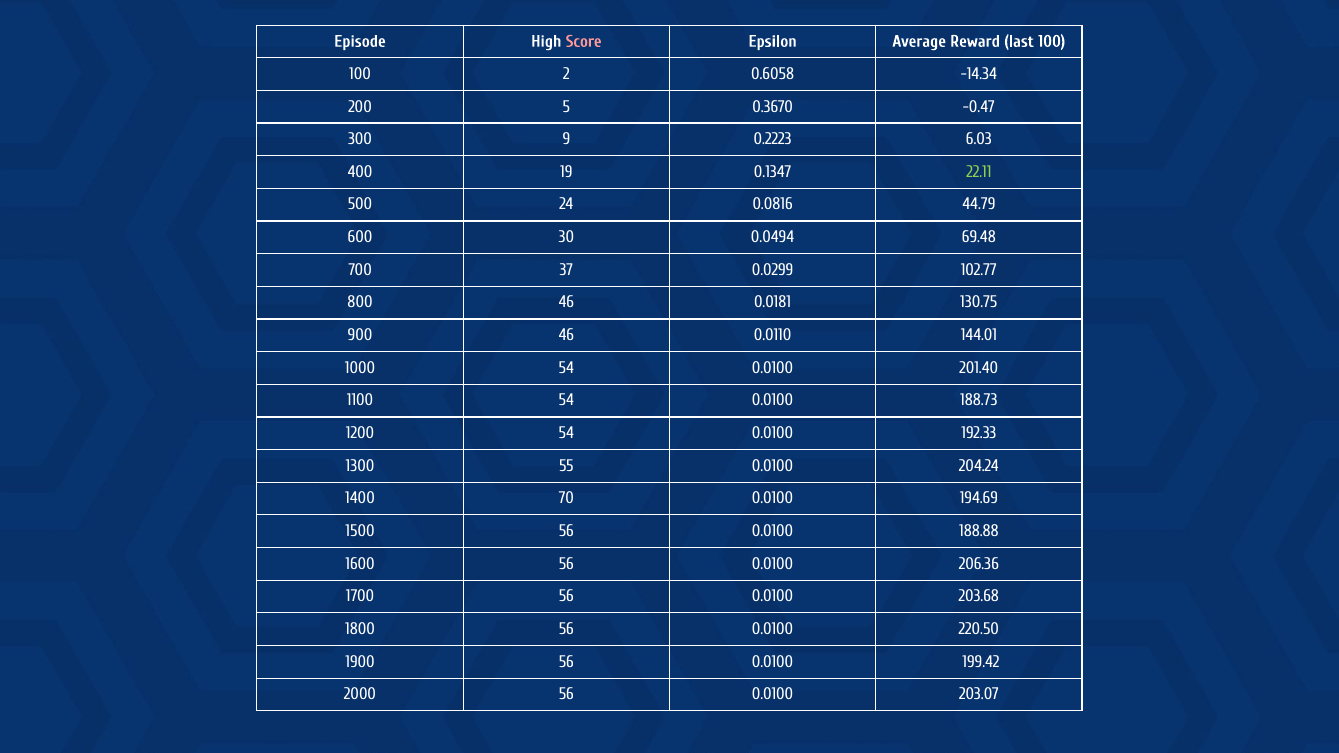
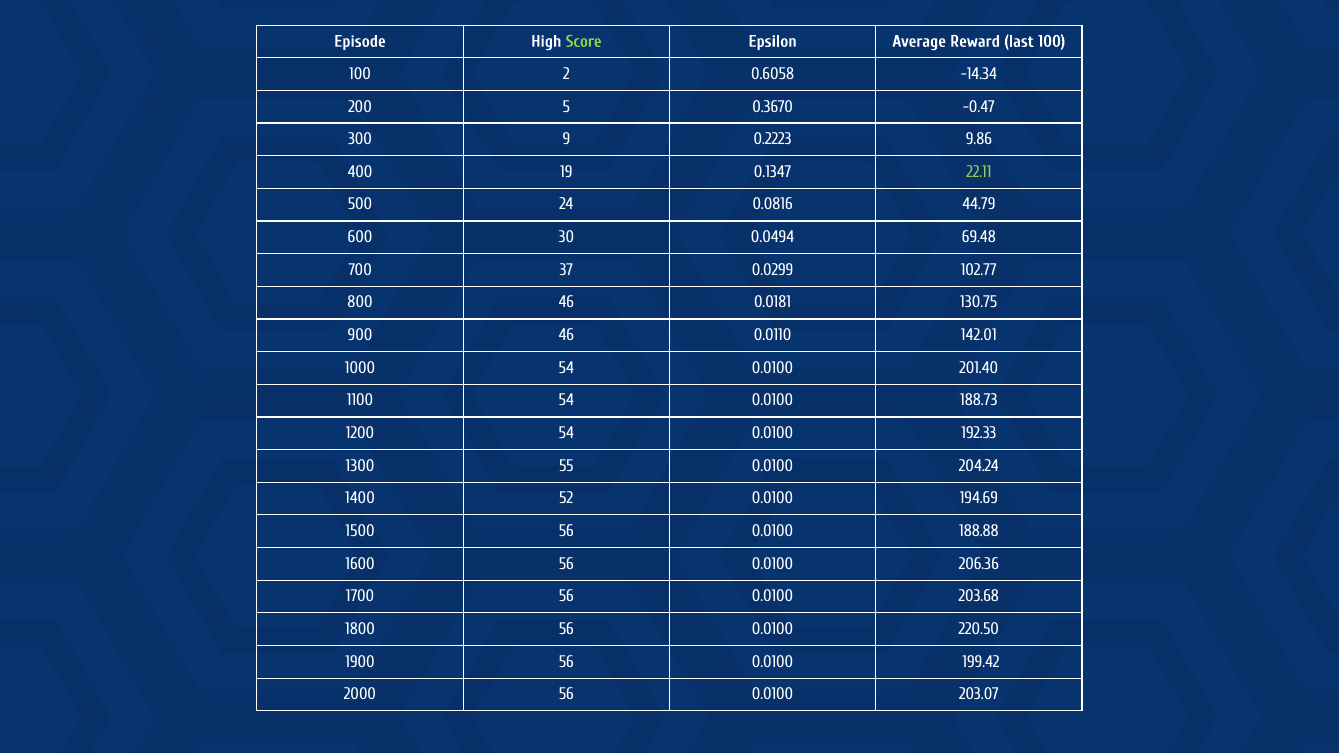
Score colour: pink -> light green (584, 41)
6.03: 6.03 -> 9.86 (979, 139)
144.01: 144.01 -> 142.01 (979, 335)
70: 70 -> 52 (566, 498)
